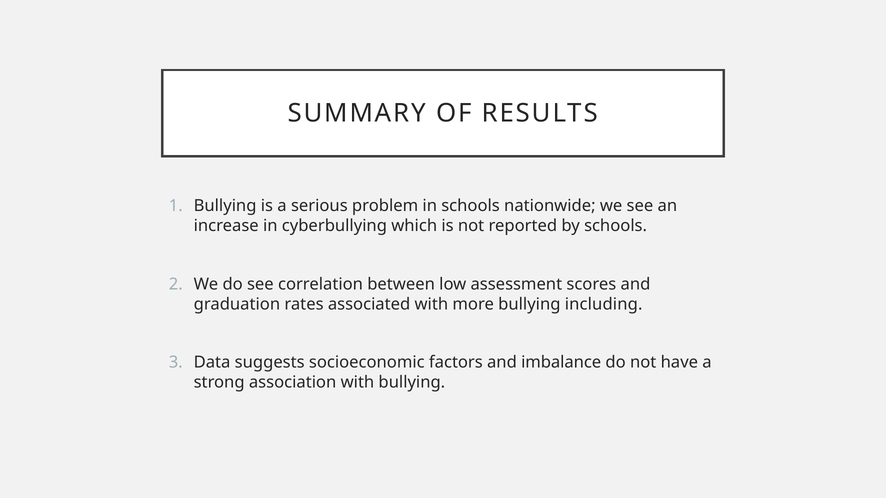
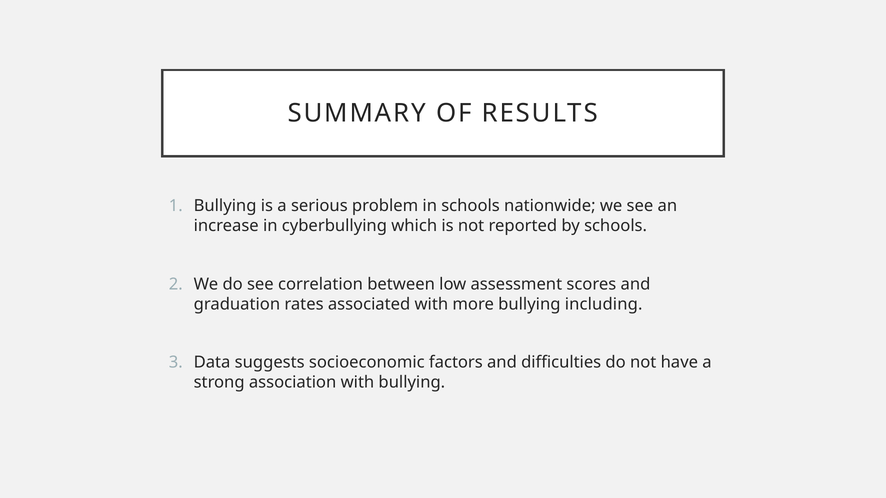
imbalance: imbalance -> difficulties (561, 363)
